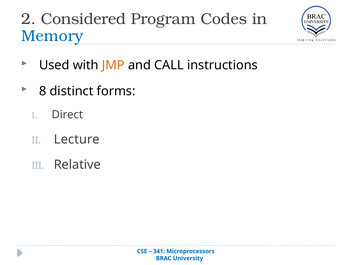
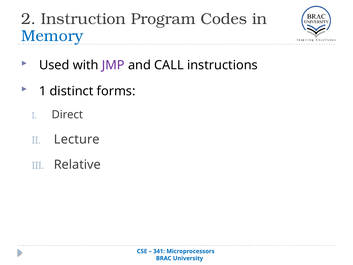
Considered: Considered -> Instruction (83, 19)
JMP colour: orange -> purple (113, 65)
8: 8 -> 1 (43, 91)
